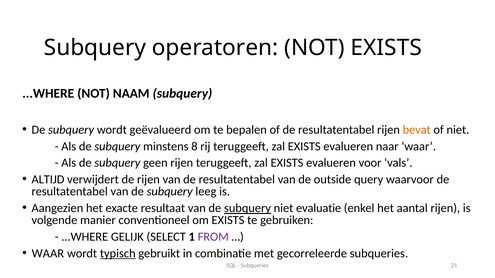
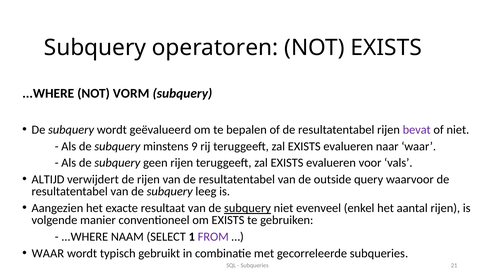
NAAM: NAAM -> VORM (131, 94)
bevat colour: orange -> purple (417, 130)
8: 8 -> 9 (194, 146)
evaluatie: evaluatie -> evenveel (319, 209)
GELIJK: GELIJK -> NAAM (127, 237)
typisch underline: present -> none (118, 254)
